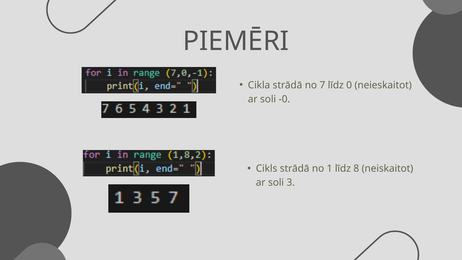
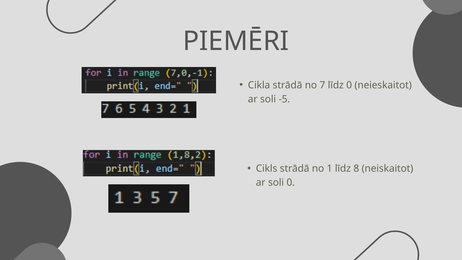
-0: -0 -> -5 (284, 99)
soli 3: 3 -> 0 (291, 182)
